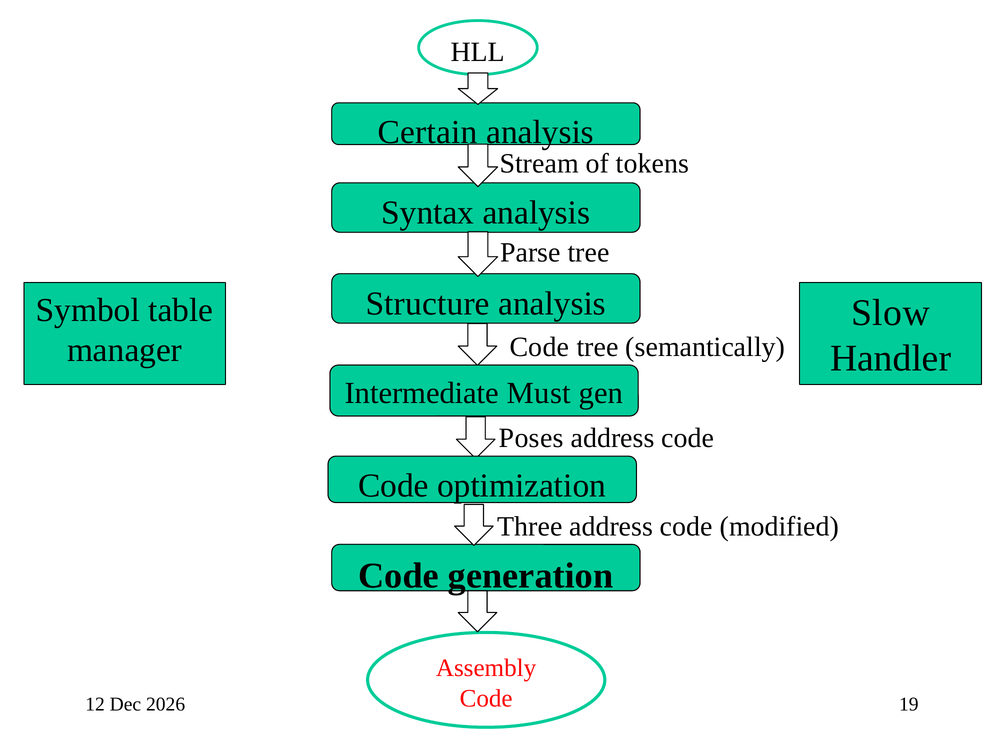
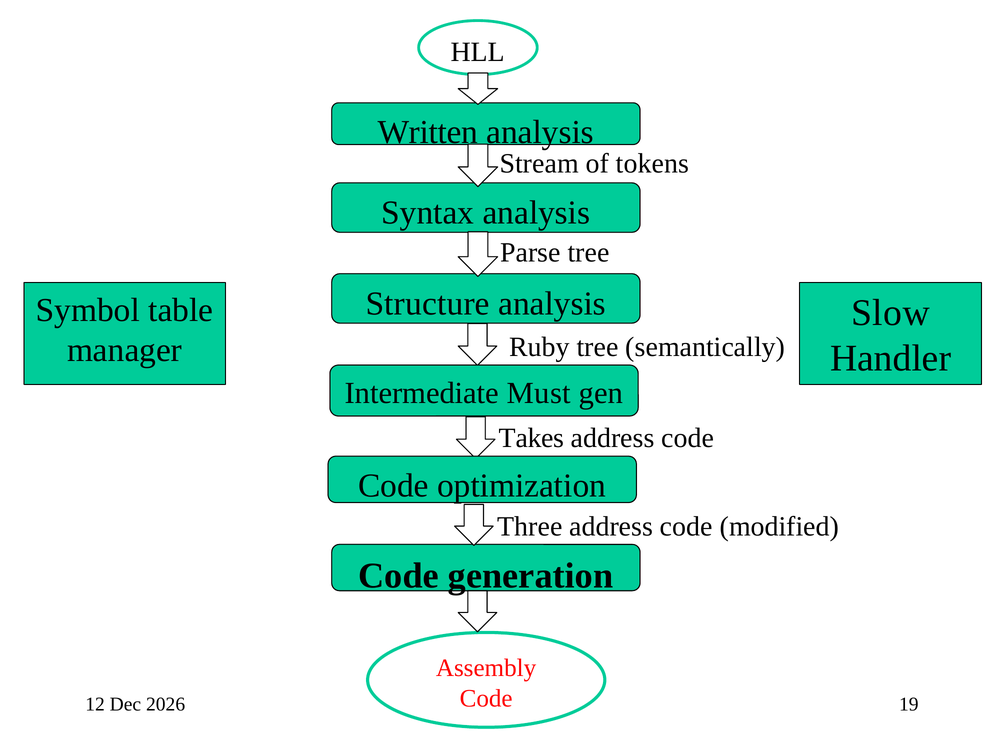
Certain: Certain -> Written (428, 132)
Code: Code -> Ruby (540, 347)
Poses: Poses -> Takes (532, 438)
